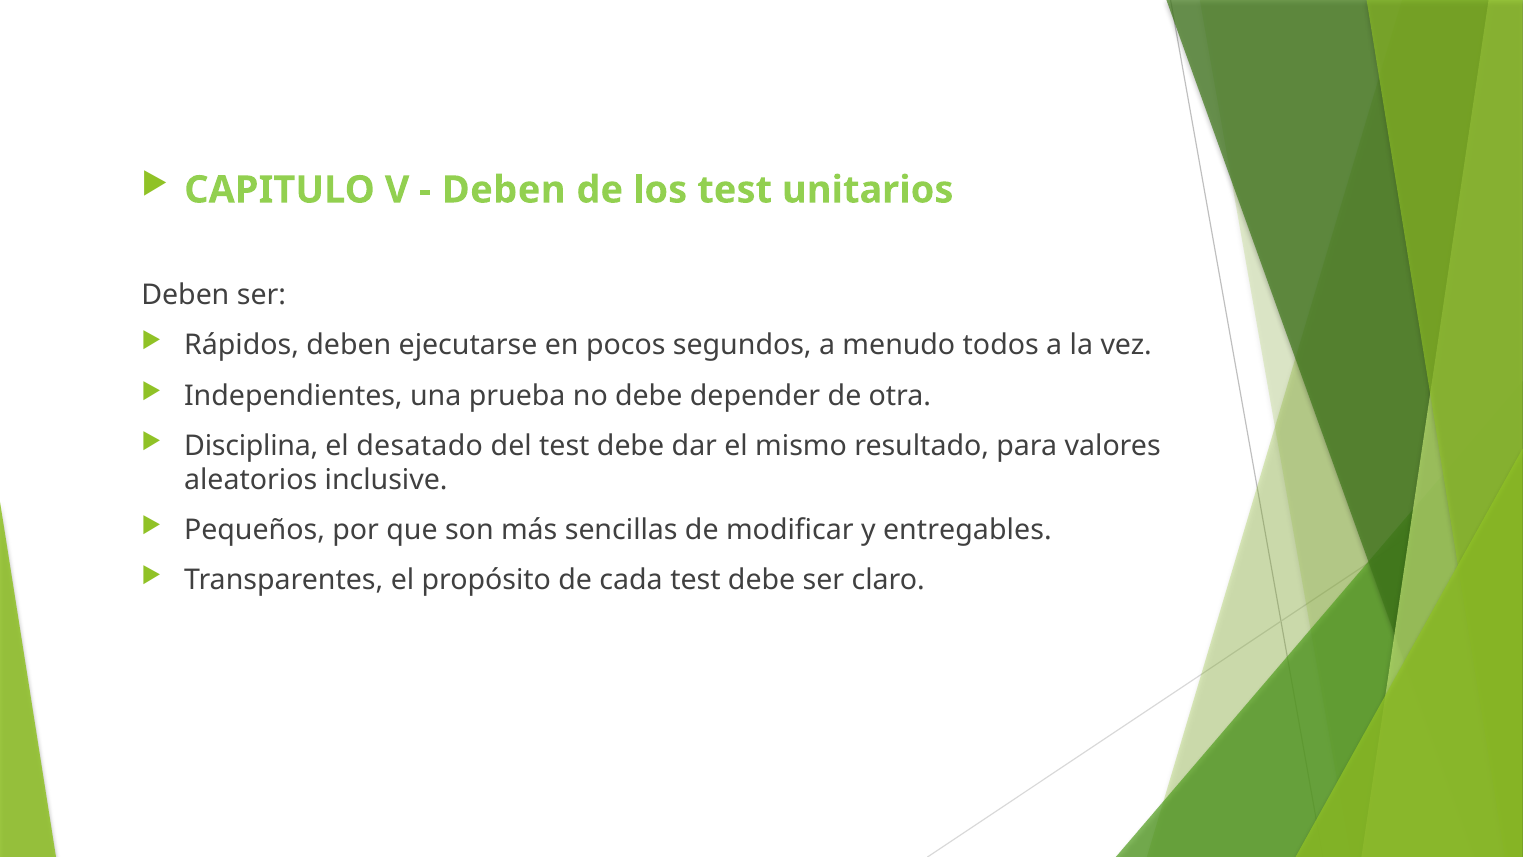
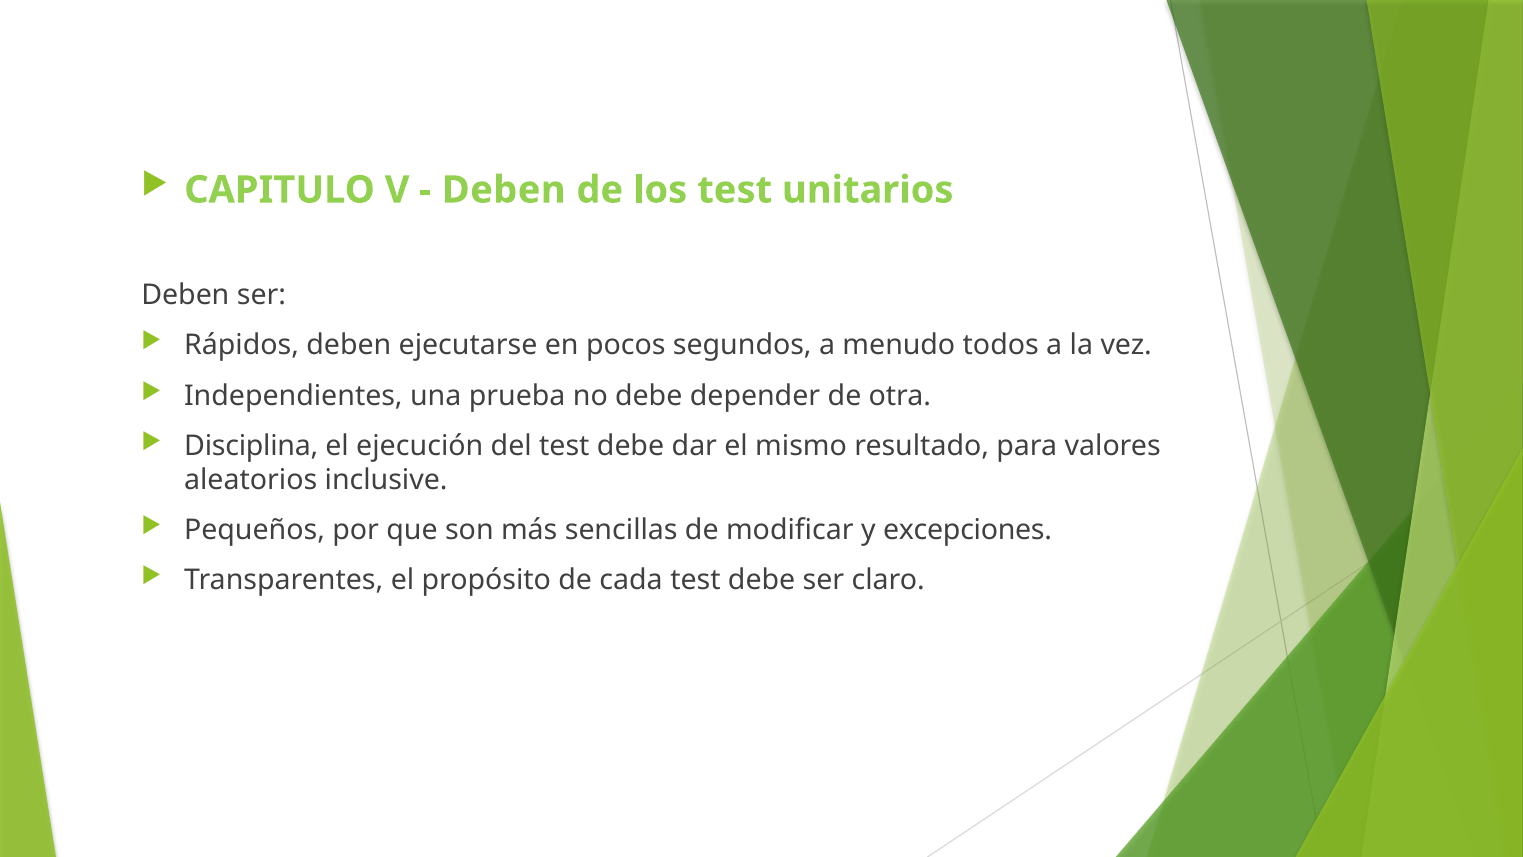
desatado: desatado -> ejecución (420, 446)
entregables: entregables -> excepciones (968, 530)
